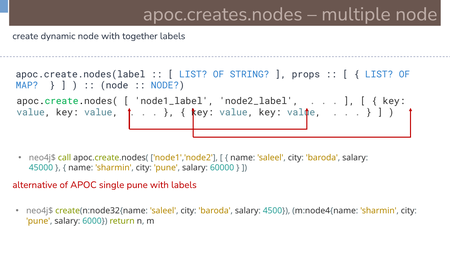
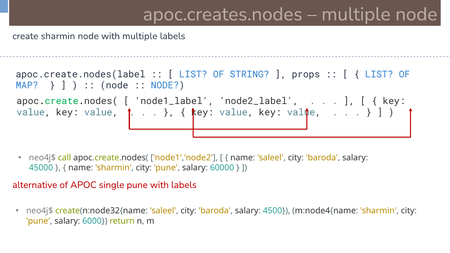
create dynamic: dynamic -> sharmin (58, 36)
with together: together -> multiple (140, 36)
